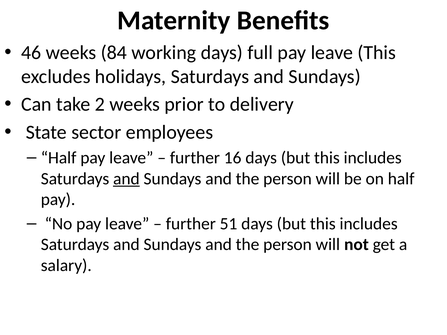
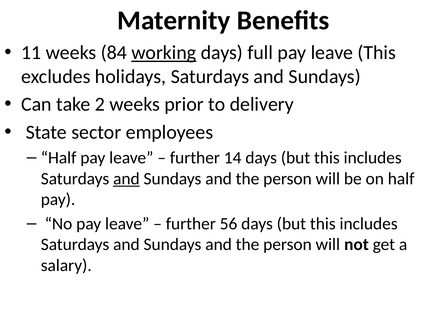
46: 46 -> 11 (31, 53)
working underline: none -> present (164, 53)
16: 16 -> 14 (233, 158)
51: 51 -> 56 (229, 224)
